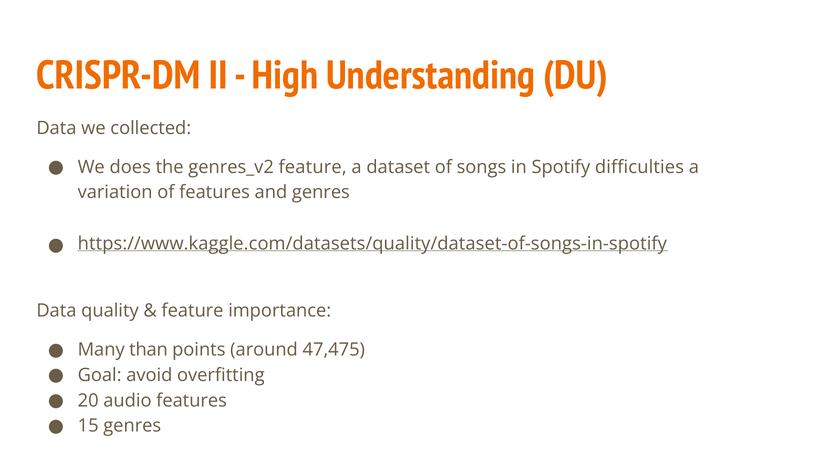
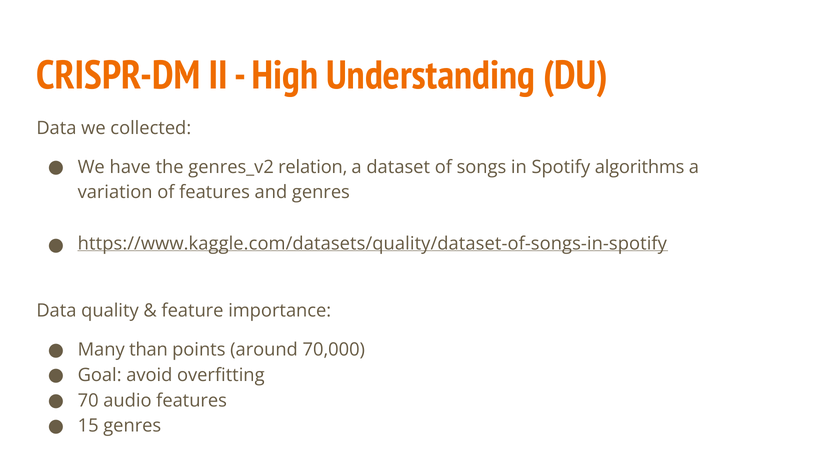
does: does -> have (130, 167)
genres_v2 feature: feature -> relation (313, 167)
difficulties: difficulties -> algorithms (640, 167)
47,475: 47,475 -> 70,000 (334, 350)
20: 20 -> 70 (88, 400)
